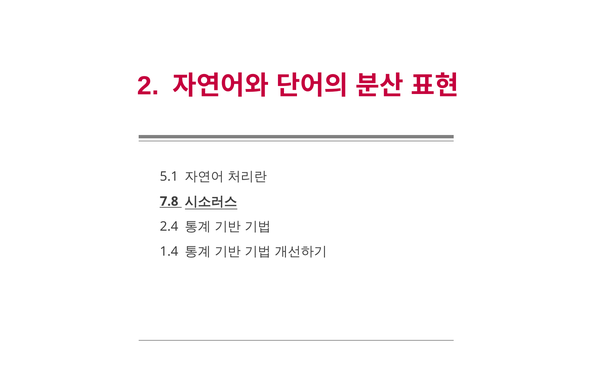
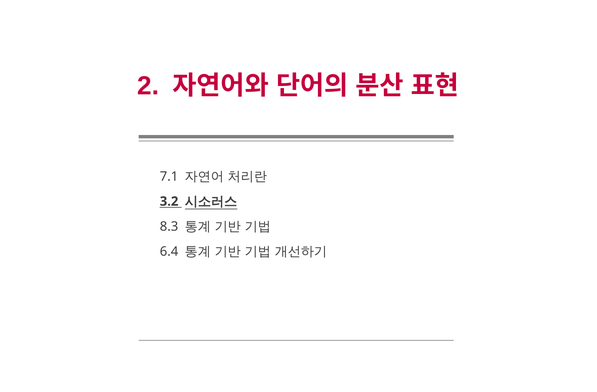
5.1: 5.1 -> 7.1 (169, 176)
7.8: 7.8 -> 3.2 (169, 201)
2.4: 2.4 -> 8.3 (169, 226)
1.4: 1.4 -> 6.4 (169, 251)
